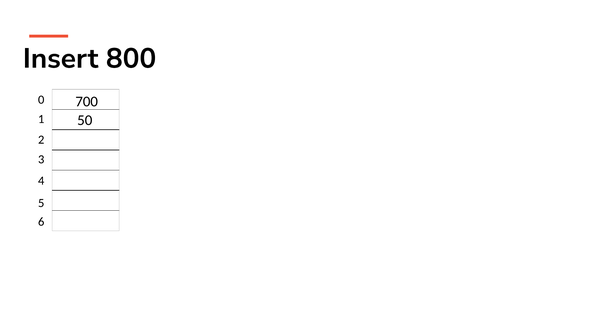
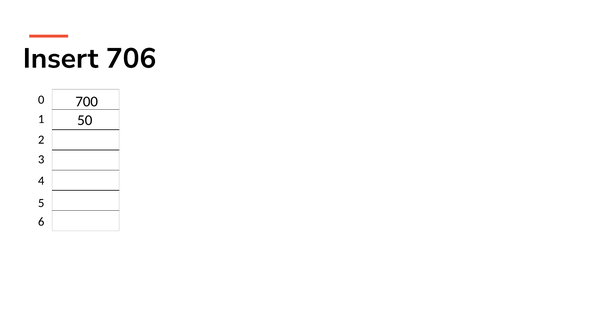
800: 800 -> 706 (131, 59)
